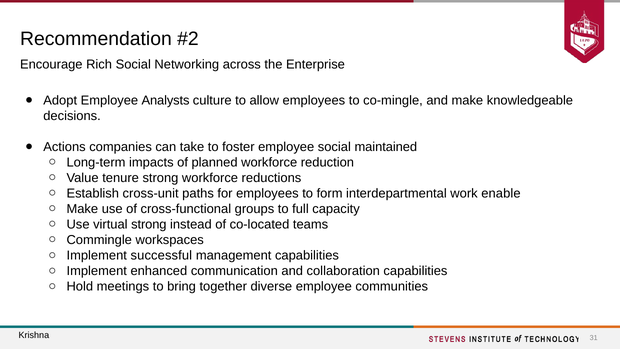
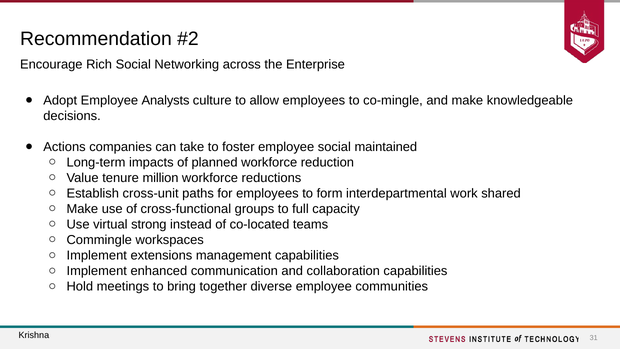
tenure strong: strong -> million (161, 178)
enable: enable -> shared (501, 193)
successful: successful -> extensions (161, 255)
